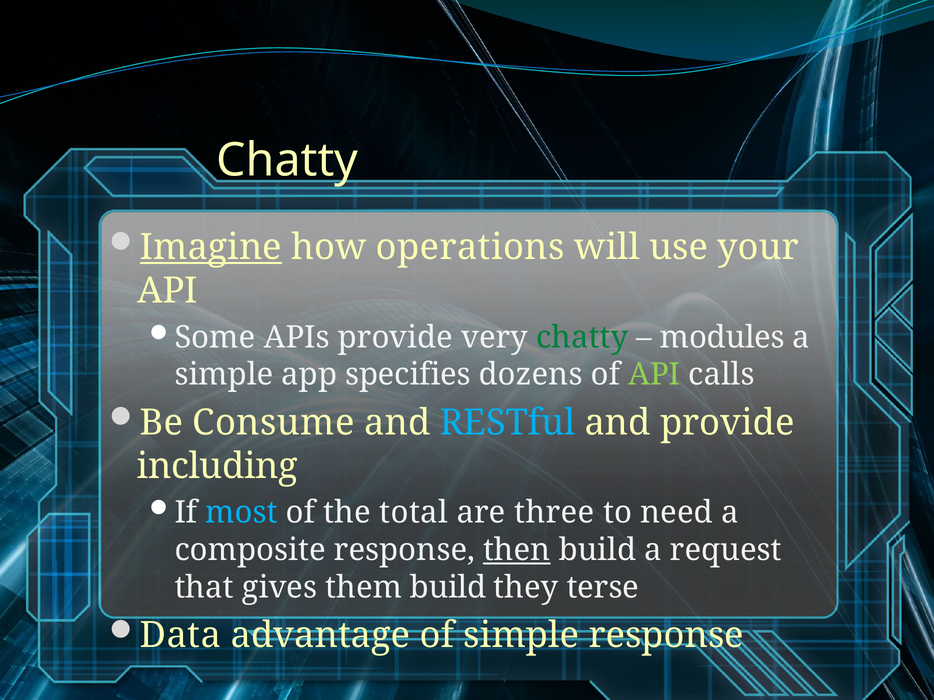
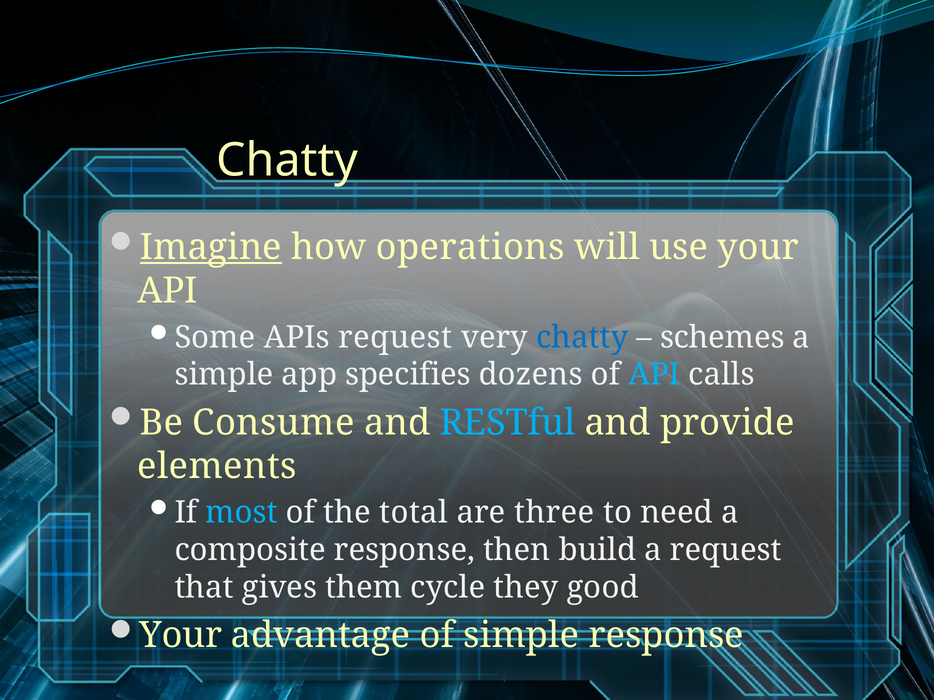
APIs provide: provide -> request (395, 338)
chatty colour: green -> blue (582, 338)
modules: modules -> schemes (722, 338)
API colour: light green -> light blue (654, 375)
including: including -> elements (217, 467)
then underline: present -> none (517, 550)
them build: build -> cycle (448, 588)
terse: terse -> good (603, 588)
Data: Data -> Your (181, 636)
